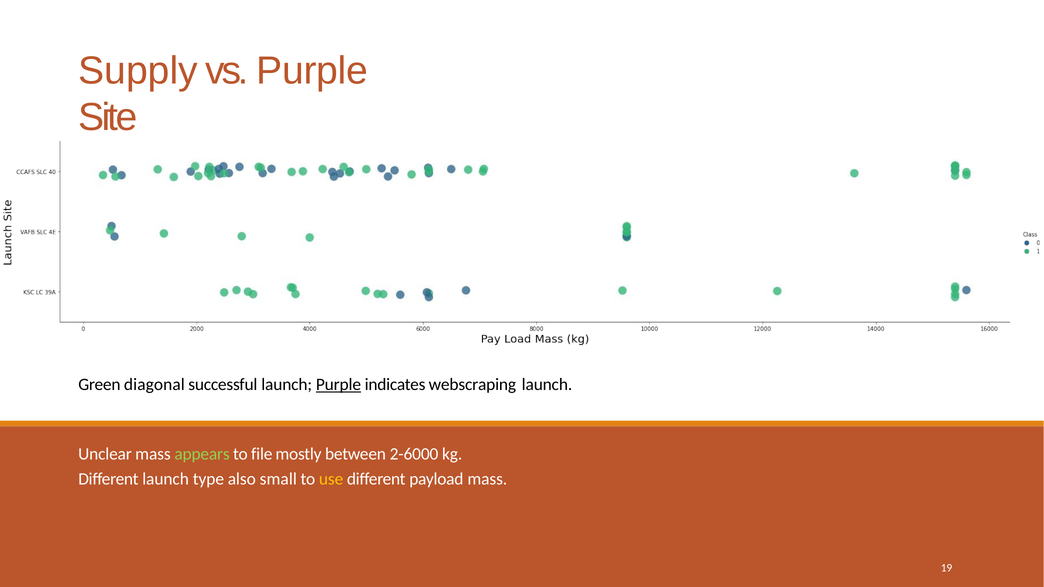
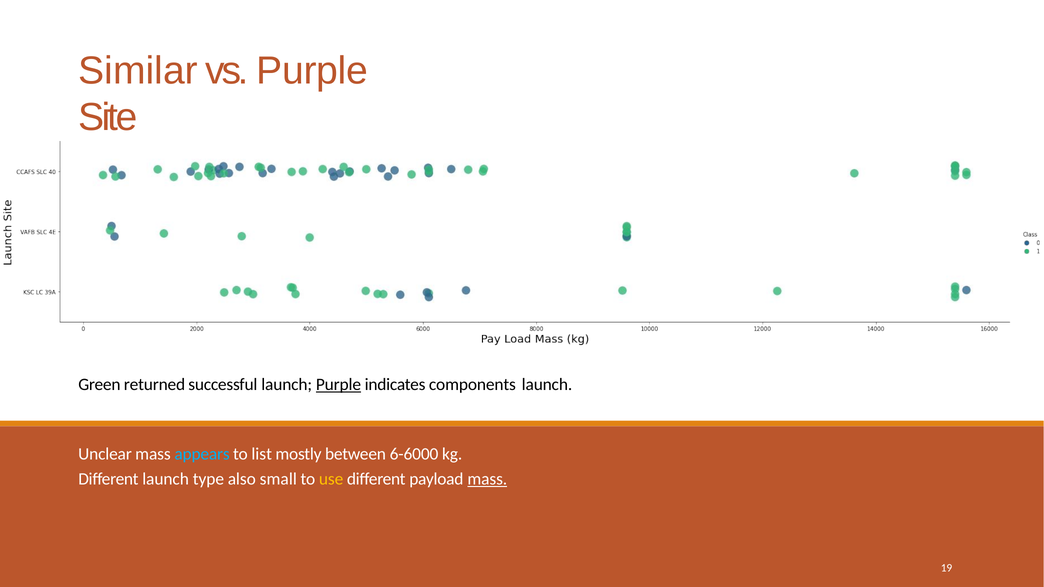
Supply: Supply -> Similar (138, 71)
diagonal: diagonal -> returned (155, 385)
webscraping: webscraping -> components (472, 385)
appears colour: light green -> light blue (202, 454)
file: file -> list (262, 454)
2-6000: 2-6000 -> 6-6000 (414, 454)
mass underline: none -> present (487, 479)
